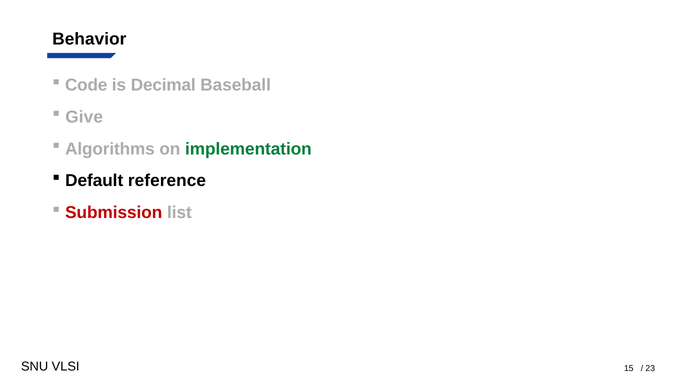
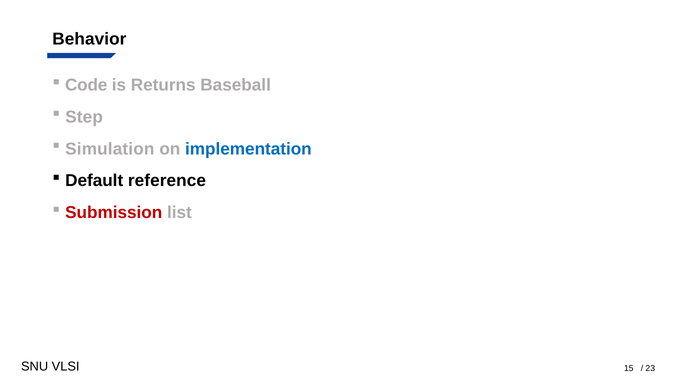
Decimal: Decimal -> Returns (163, 85)
Give: Give -> Step (84, 117)
Algorithms: Algorithms -> Simulation (110, 149)
implementation colour: green -> blue (248, 149)
